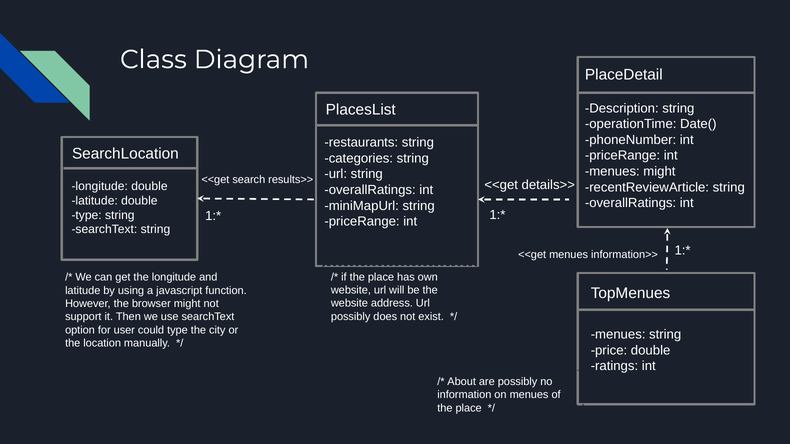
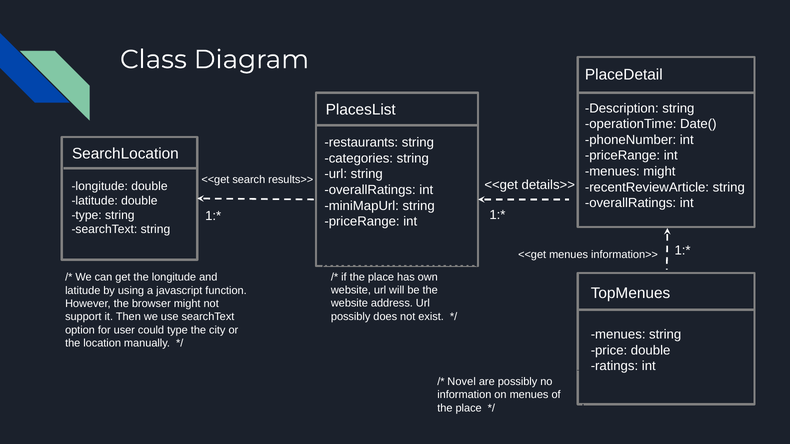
About: About -> Novel (462, 382)
